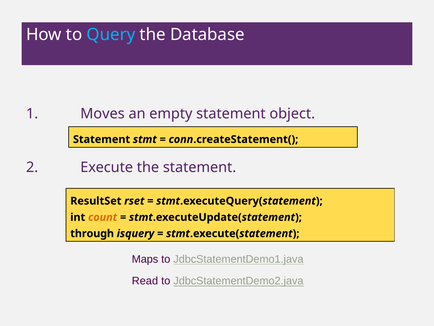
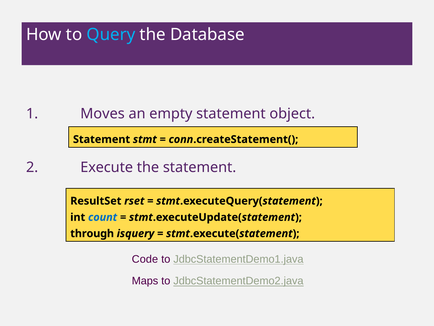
count colour: orange -> blue (103, 217)
Maps: Maps -> Code (145, 259)
Read: Read -> Maps (145, 281)
